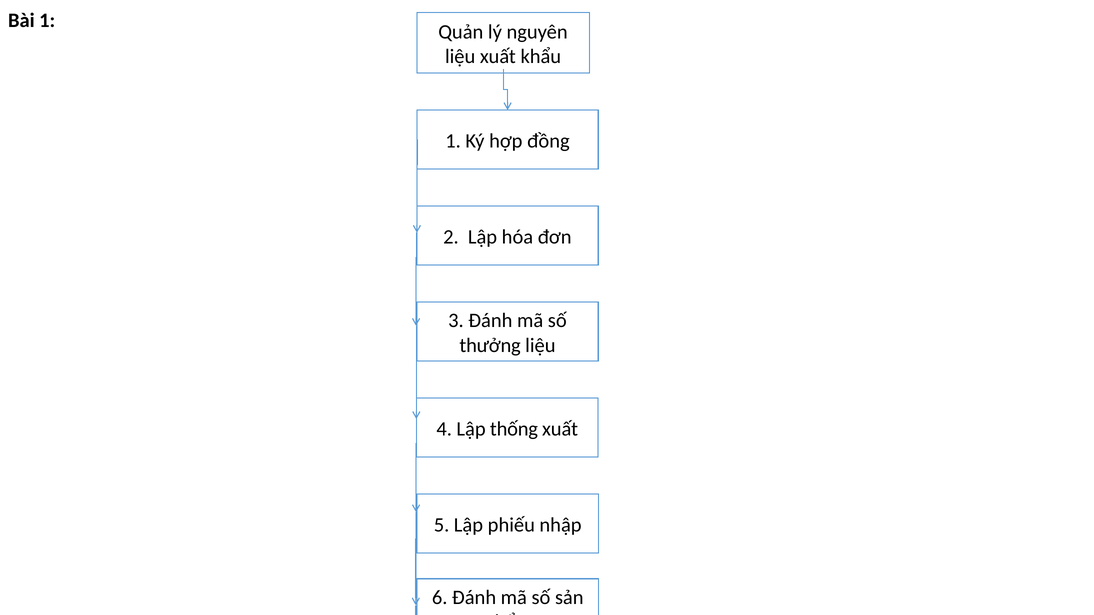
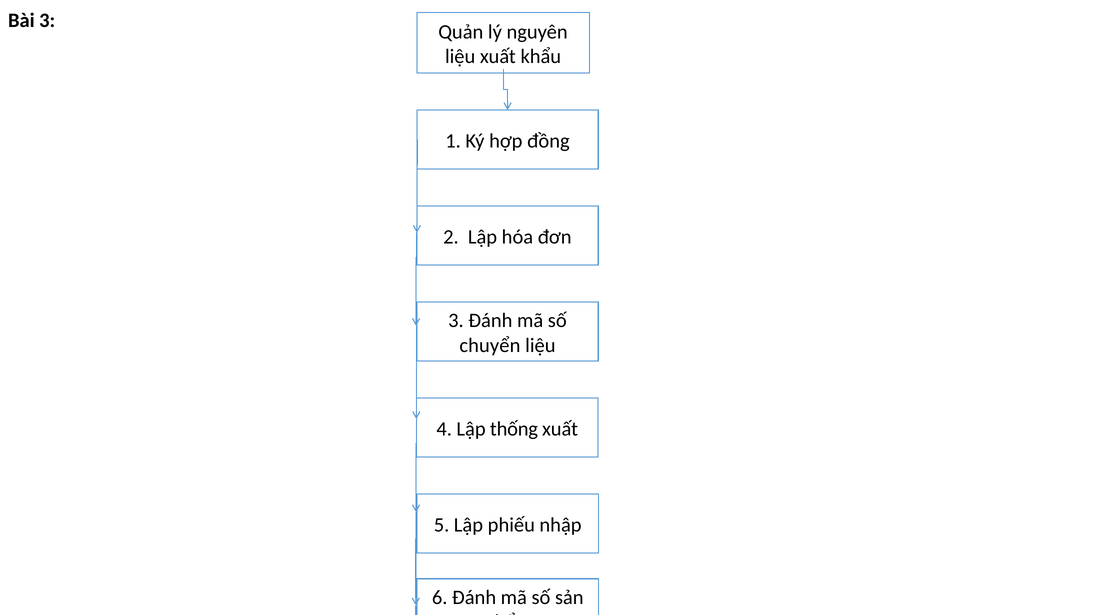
Bài 1: 1 -> 3 (47, 21)
thưởng: thưởng -> chuyển (490, 345)
